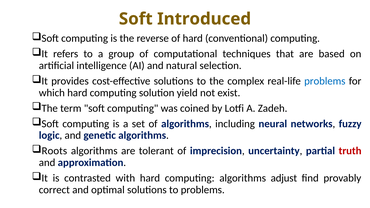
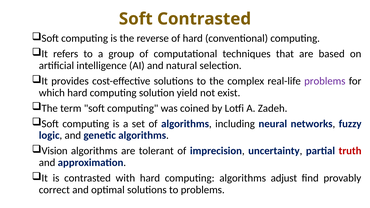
Soft Introduced: Introduced -> Contrasted (204, 19)
problems colour: blue -> purple (325, 81)
Roots: Roots -> Vision (55, 151)
